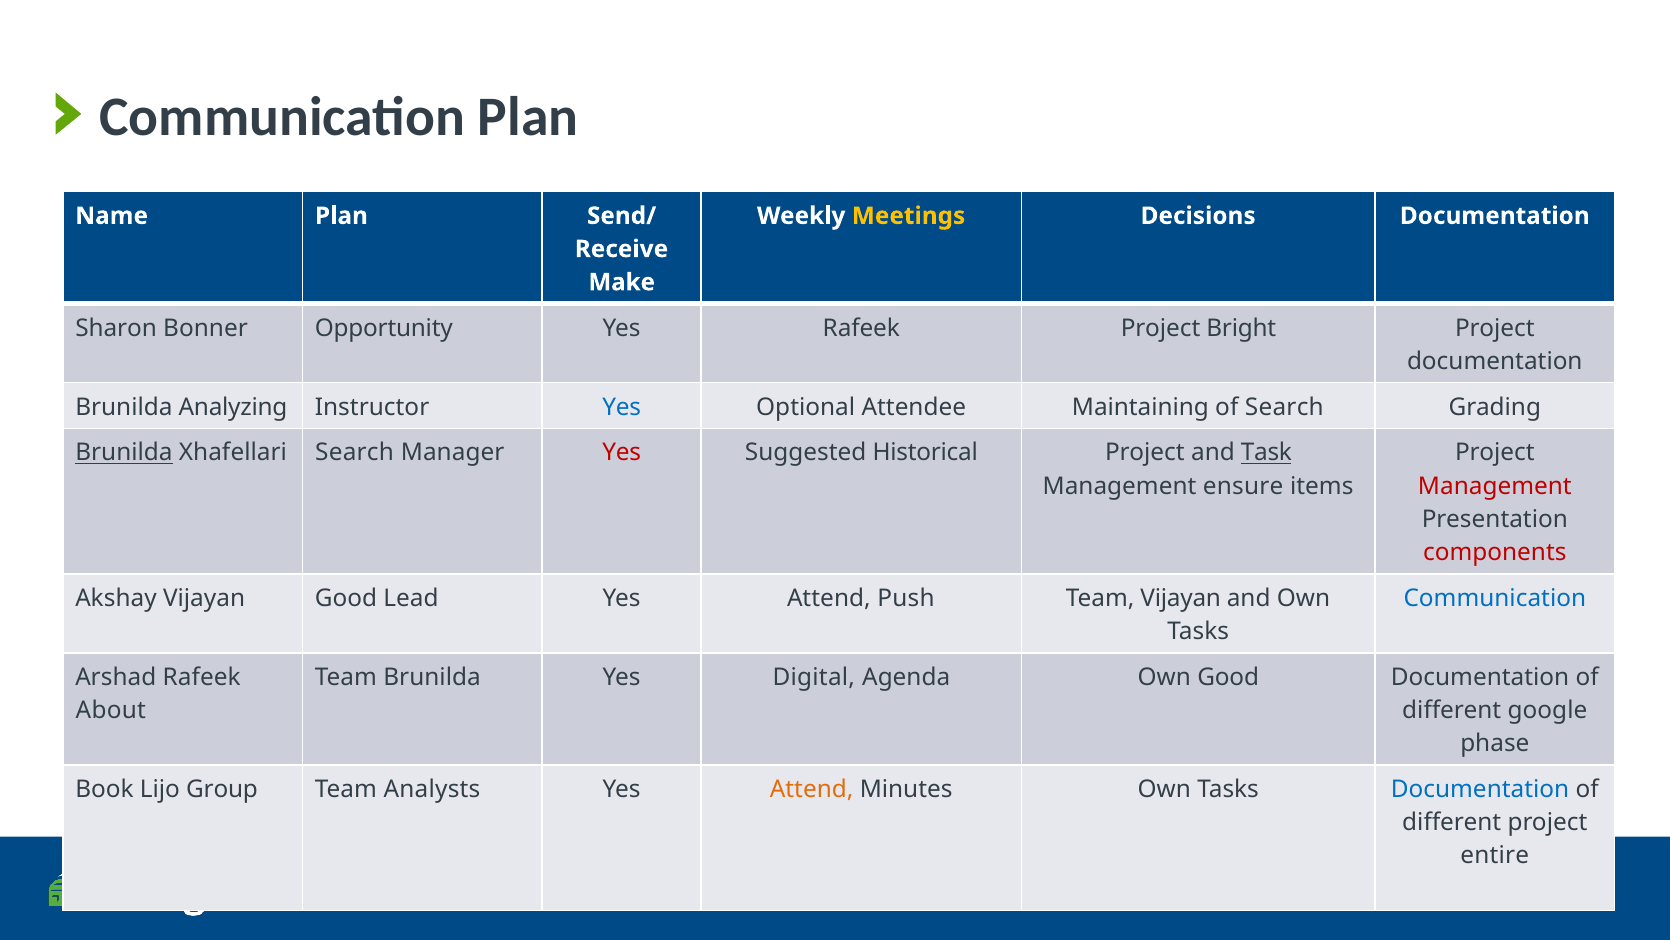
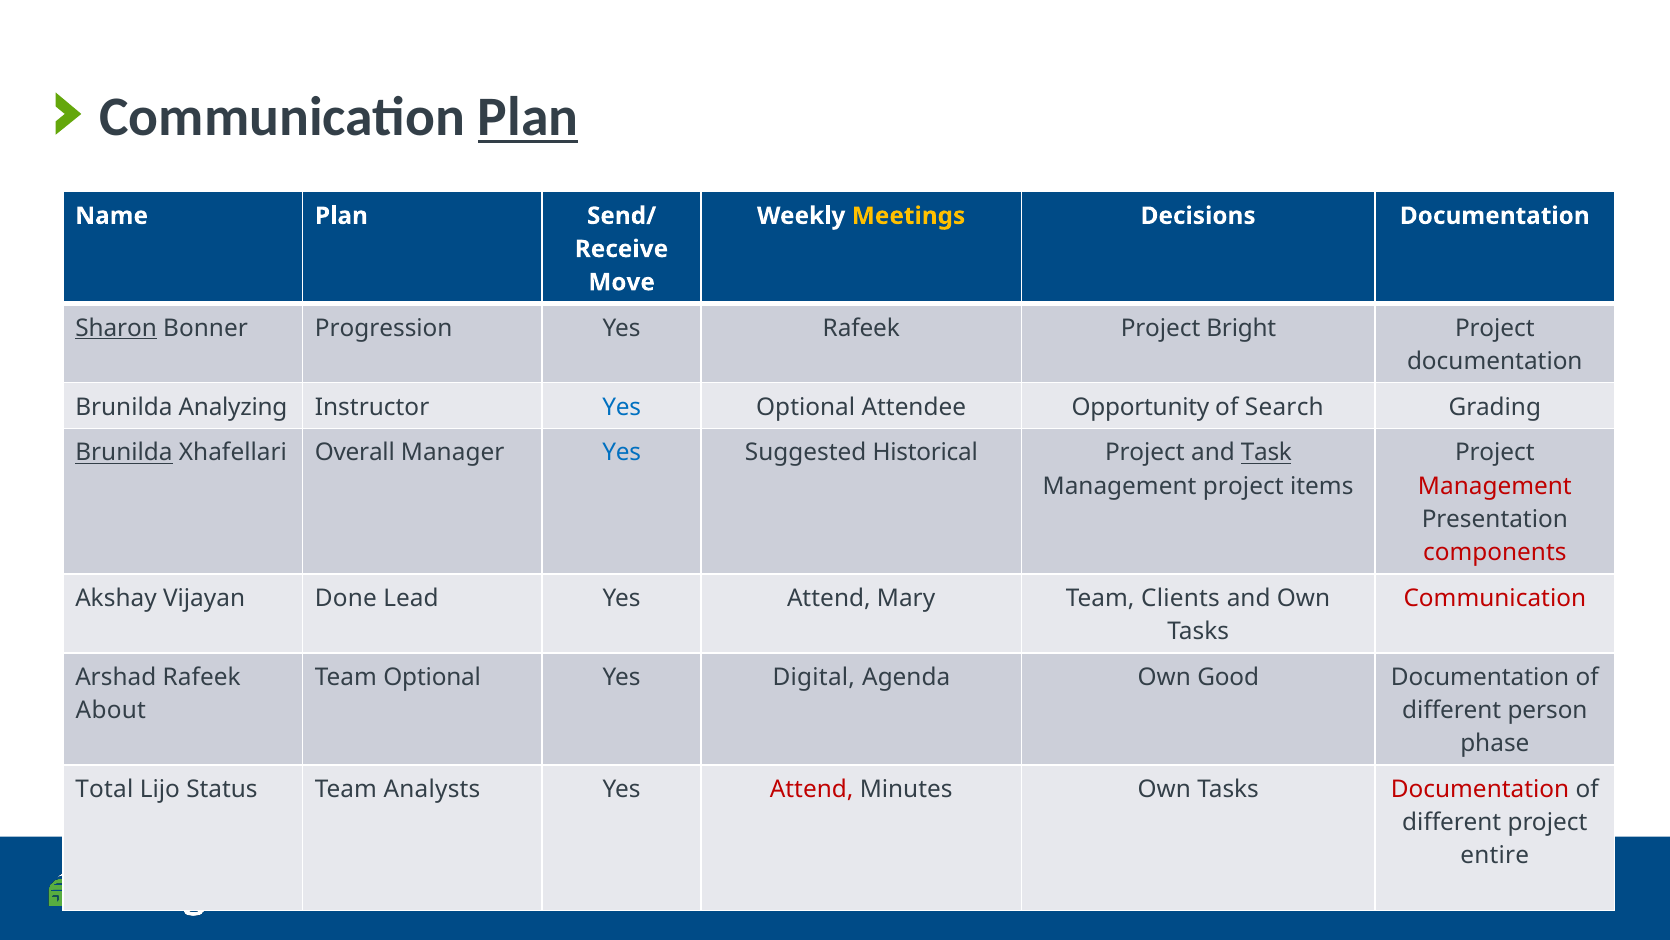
Plan underline: none -> present (528, 117)
Make: Make -> Move (622, 282)
Sharon underline: none -> present (116, 328)
Opportunity: Opportunity -> Progression (384, 328)
Maintaining: Maintaining -> Opportunity (1140, 407)
Xhafellari Search: Search -> Overall (355, 453)
Yes colour: red -> blue (622, 453)
Management ensure: ensure -> project (1243, 486)
Vijayan Good: Good -> Done (346, 598)
Push: Push -> Mary (906, 598)
Team Vijayan: Vijayan -> Clients (1180, 598)
Communication colour: blue -> red (1495, 598)
Team Brunilda: Brunilda -> Optional (432, 677)
google: google -> person (1548, 710)
Book: Book -> Total (104, 789)
Group: Group -> Status (222, 789)
Attend colour: orange -> red (812, 789)
Documentation colour: blue -> red (1480, 789)
